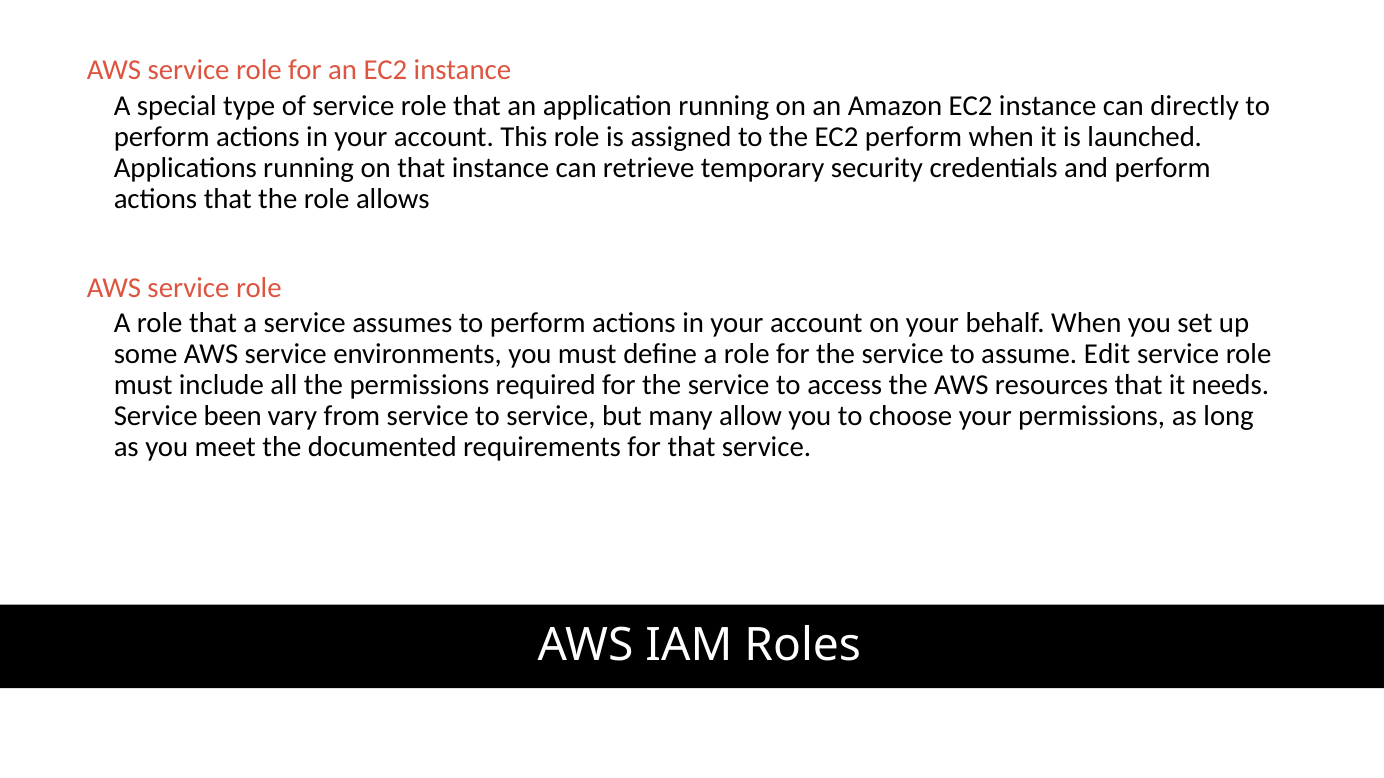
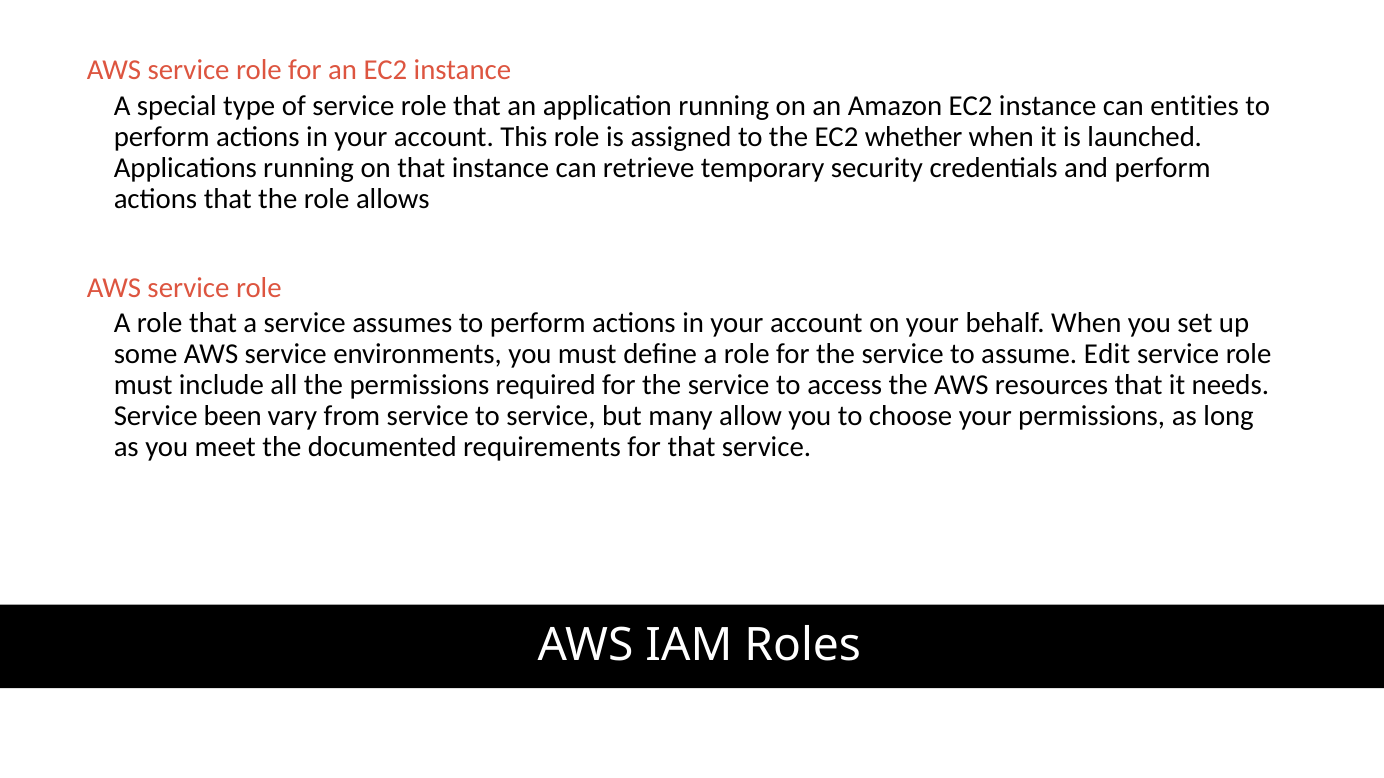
directly: directly -> entities (1195, 106)
EC2 perform: perform -> whether (914, 137)
